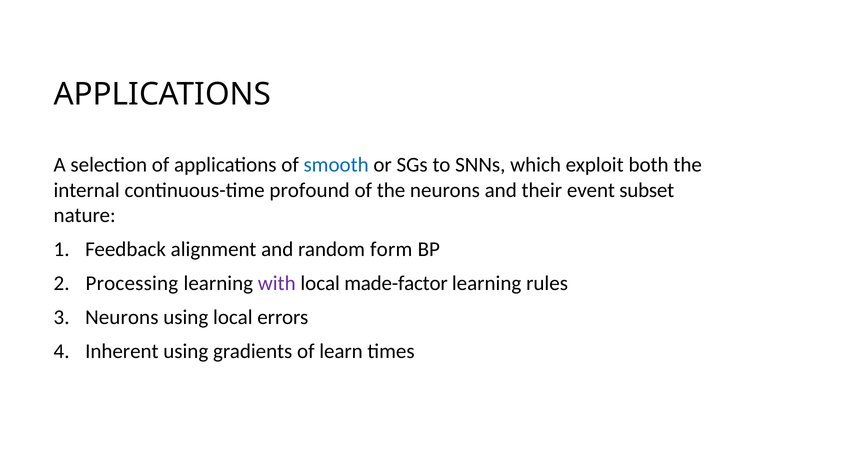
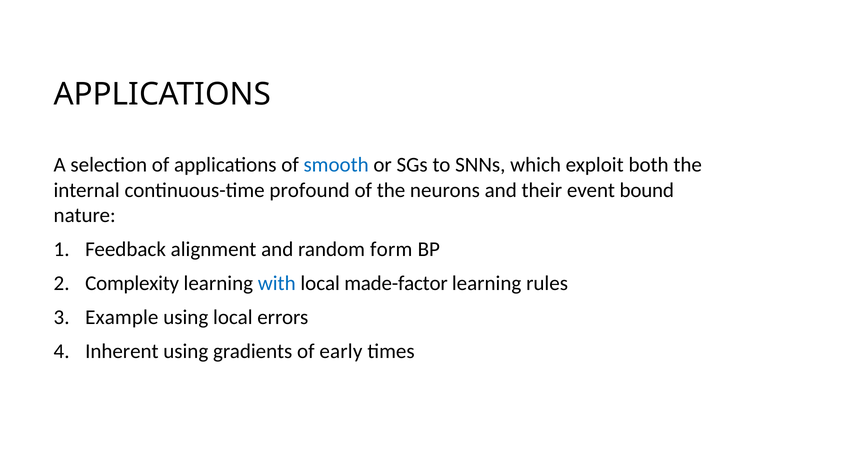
subset: subset -> bound (647, 190)
Processing: Processing -> Complexity (132, 283)
with colour: purple -> blue (277, 283)
Neurons: Neurons -> Example (122, 317)
learn: learn -> early (341, 351)
